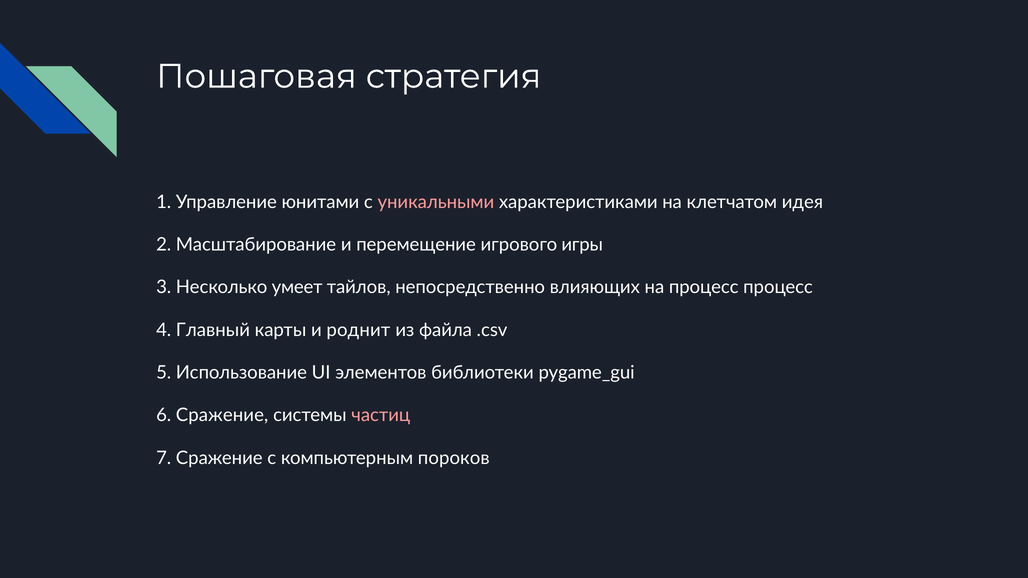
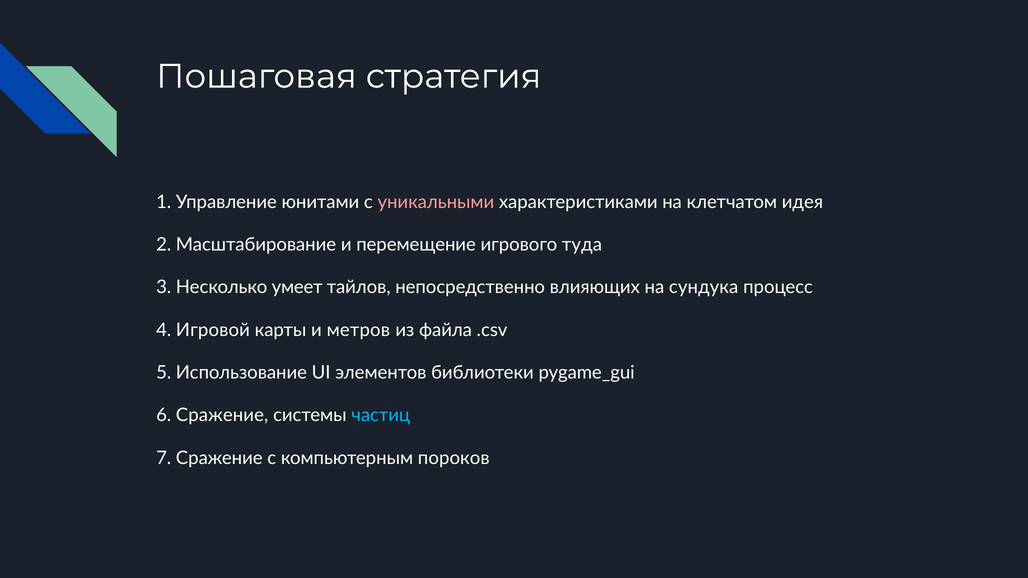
игры: игры -> туда (582, 245)
на процесс: процесс -> сундука (704, 287)
Главный: Главный -> Игровой (213, 330)
роднит: роднит -> метров (358, 330)
частиц colour: pink -> light blue (381, 416)
